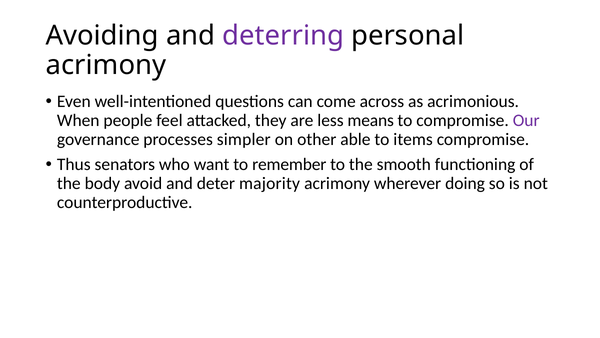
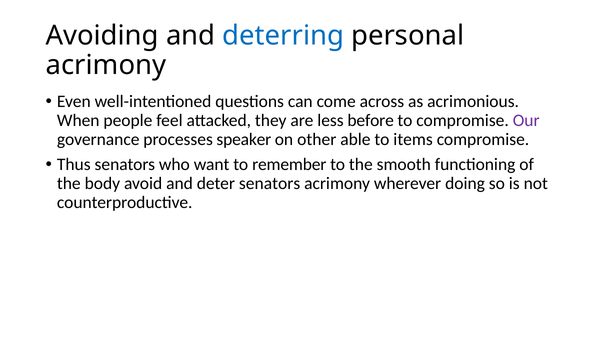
deterring colour: purple -> blue (283, 36)
means: means -> before (371, 120)
simpler: simpler -> speaker (244, 139)
deter majority: majority -> senators (270, 183)
